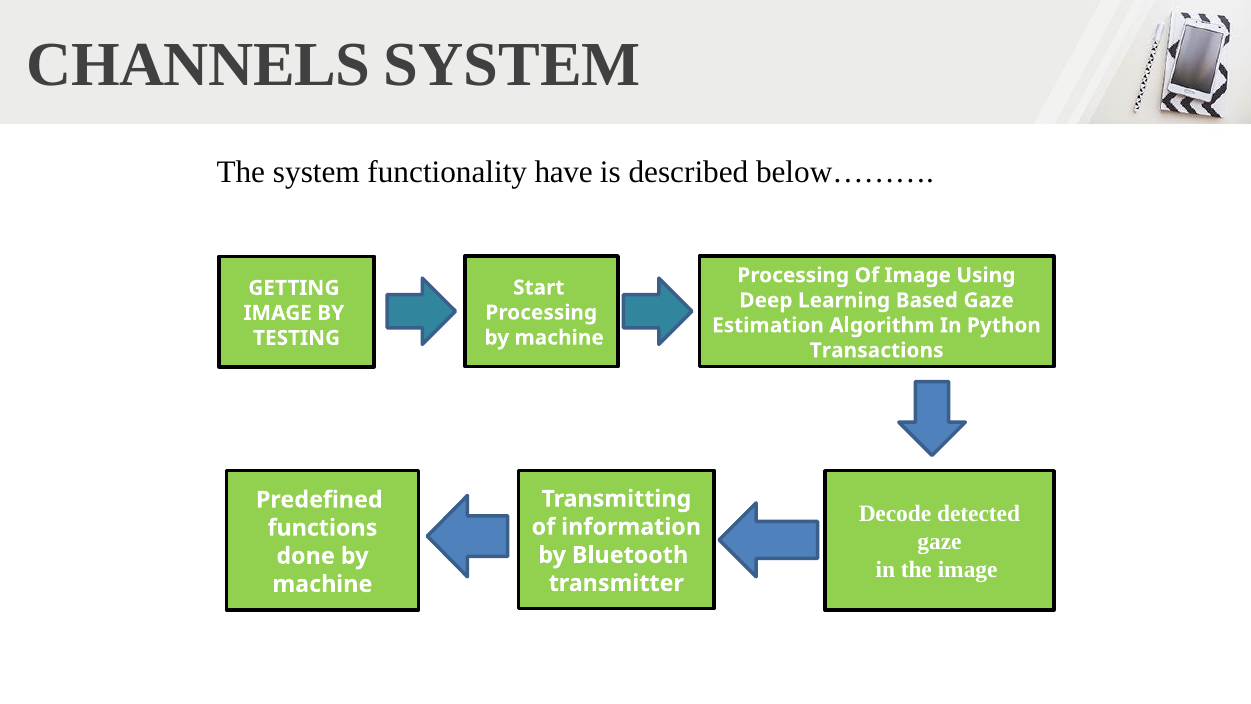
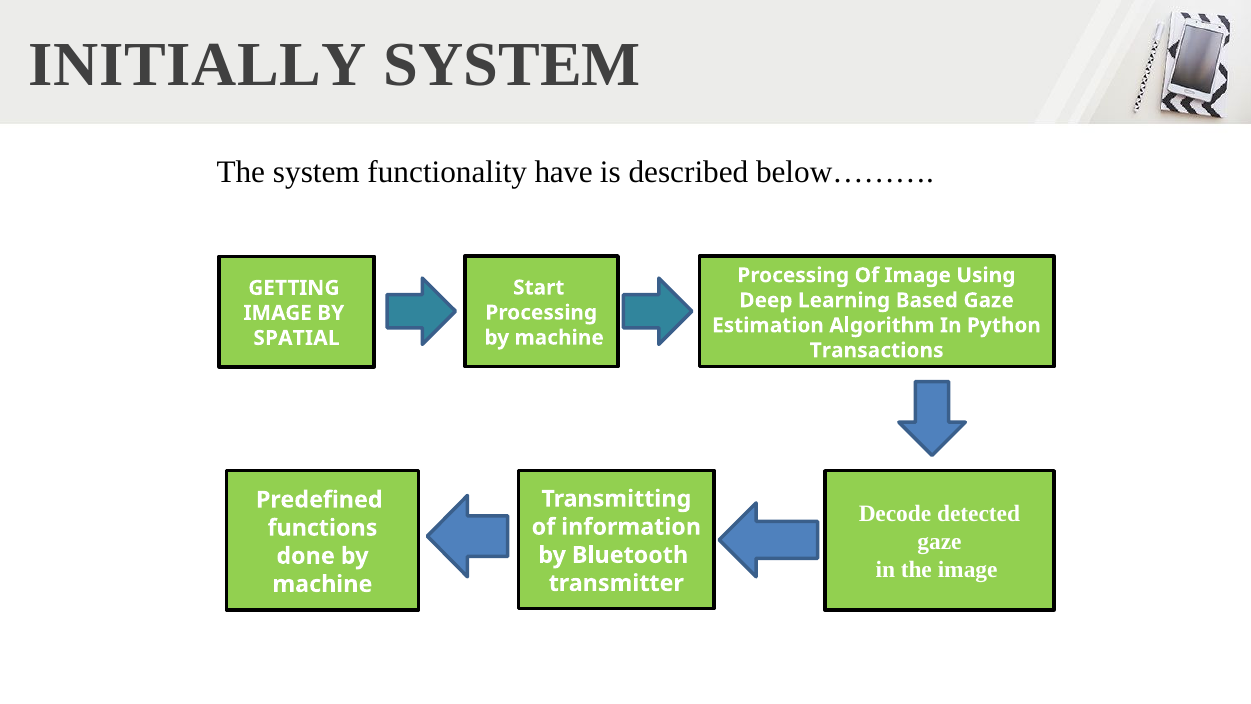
CHANNELS: CHANNELS -> INITIALLY (198, 65)
TESTING: TESTING -> SPATIAL (296, 338)
